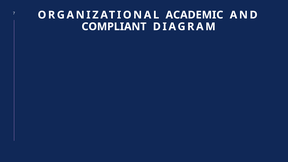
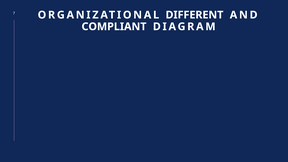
ACADEMIC: ACADEMIC -> DIFFERENT (194, 15)
